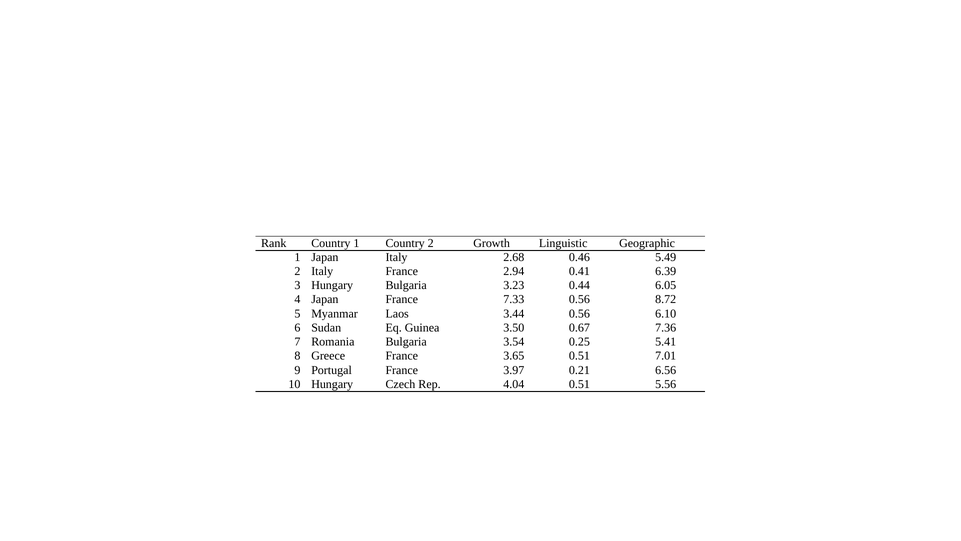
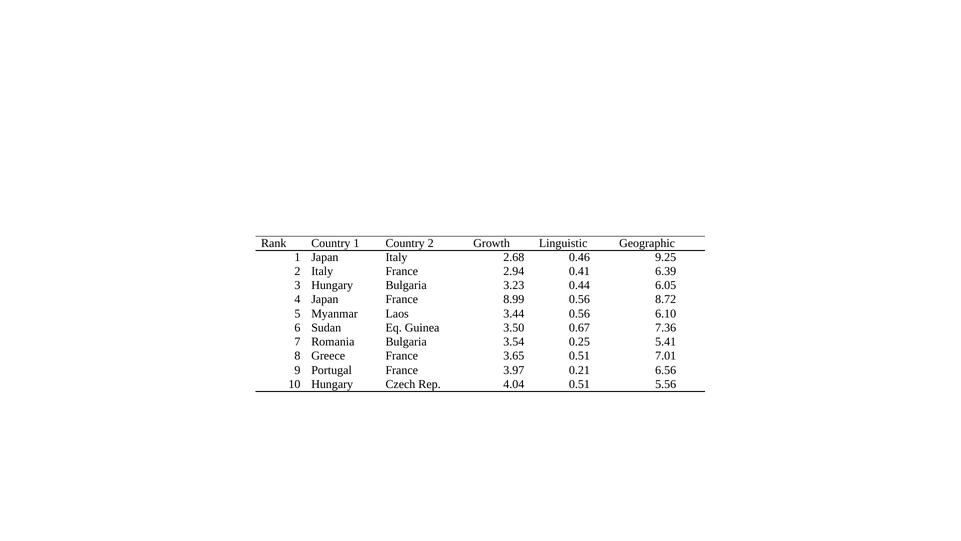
5.49: 5.49 -> 9.25 (666, 257)
7.33: 7.33 -> 8.99 (514, 299)
